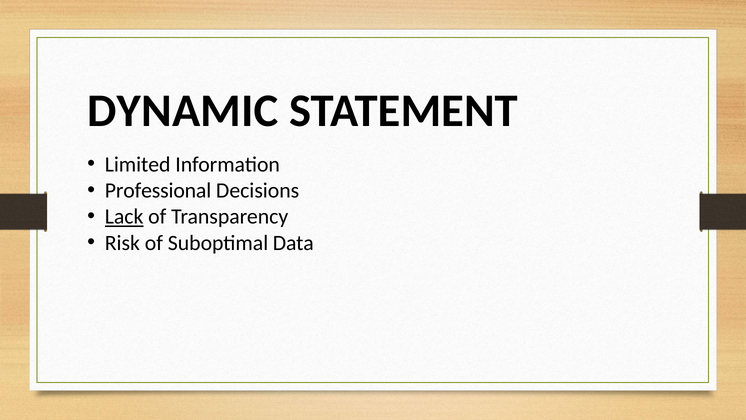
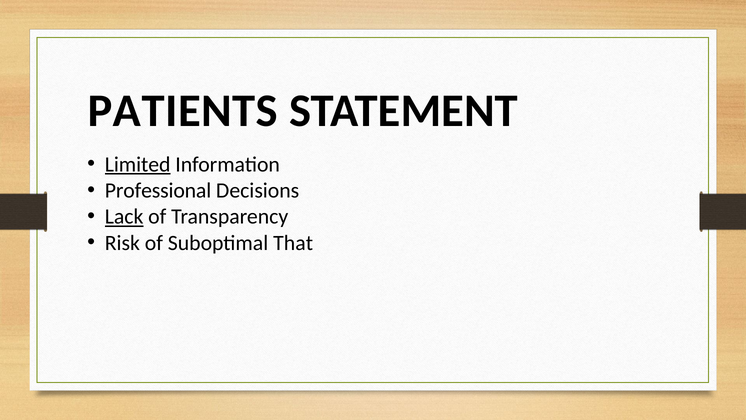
DYNAMIC: DYNAMIC -> PATIENTS (183, 111)
Limited underline: none -> present (138, 164)
Data: Data -> That (293, 243)
